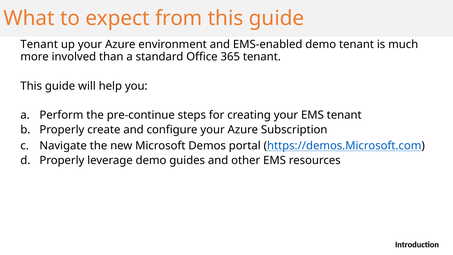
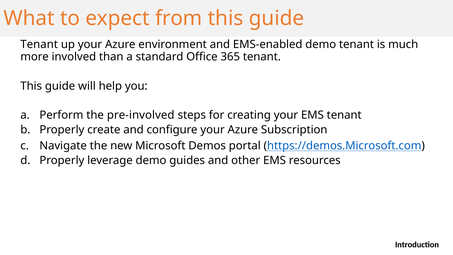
pre-continue: pre-continue -> pre-involved (141, 115)
